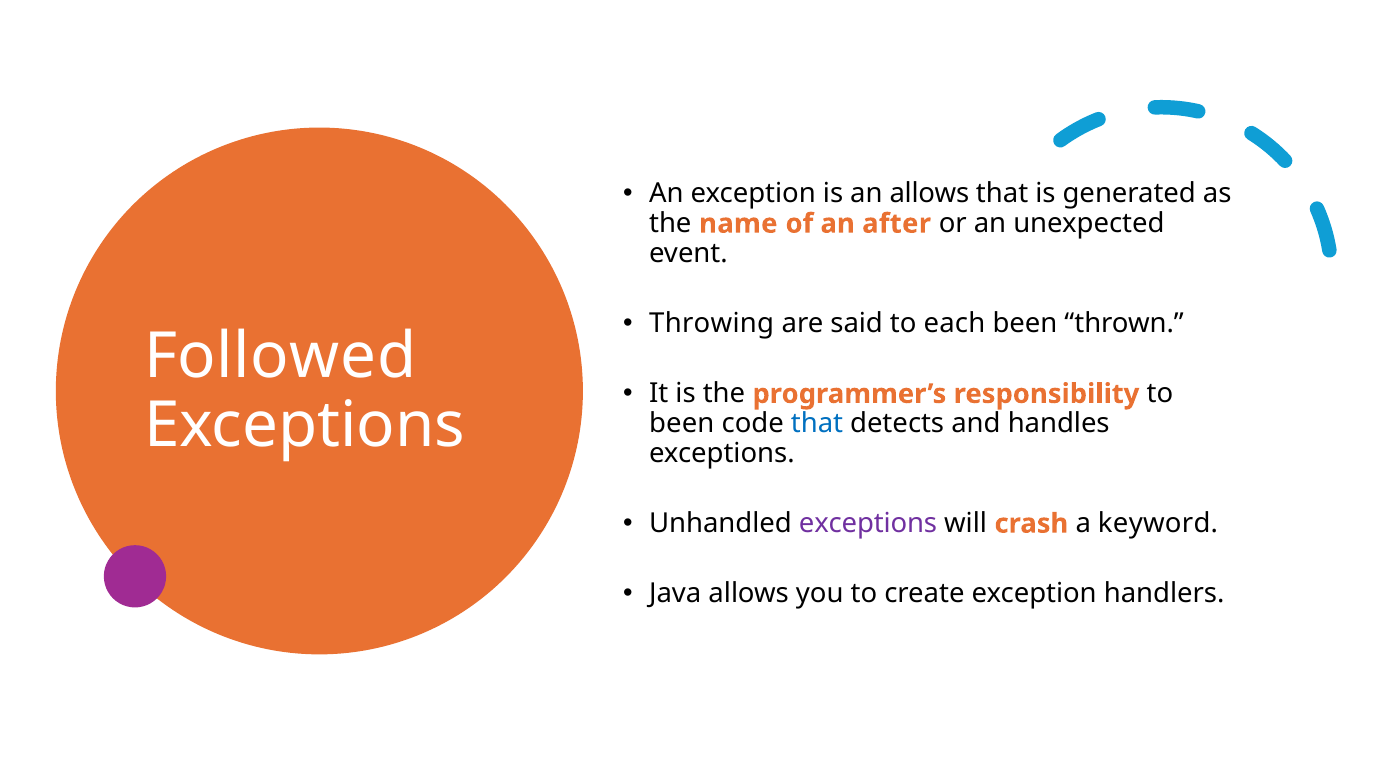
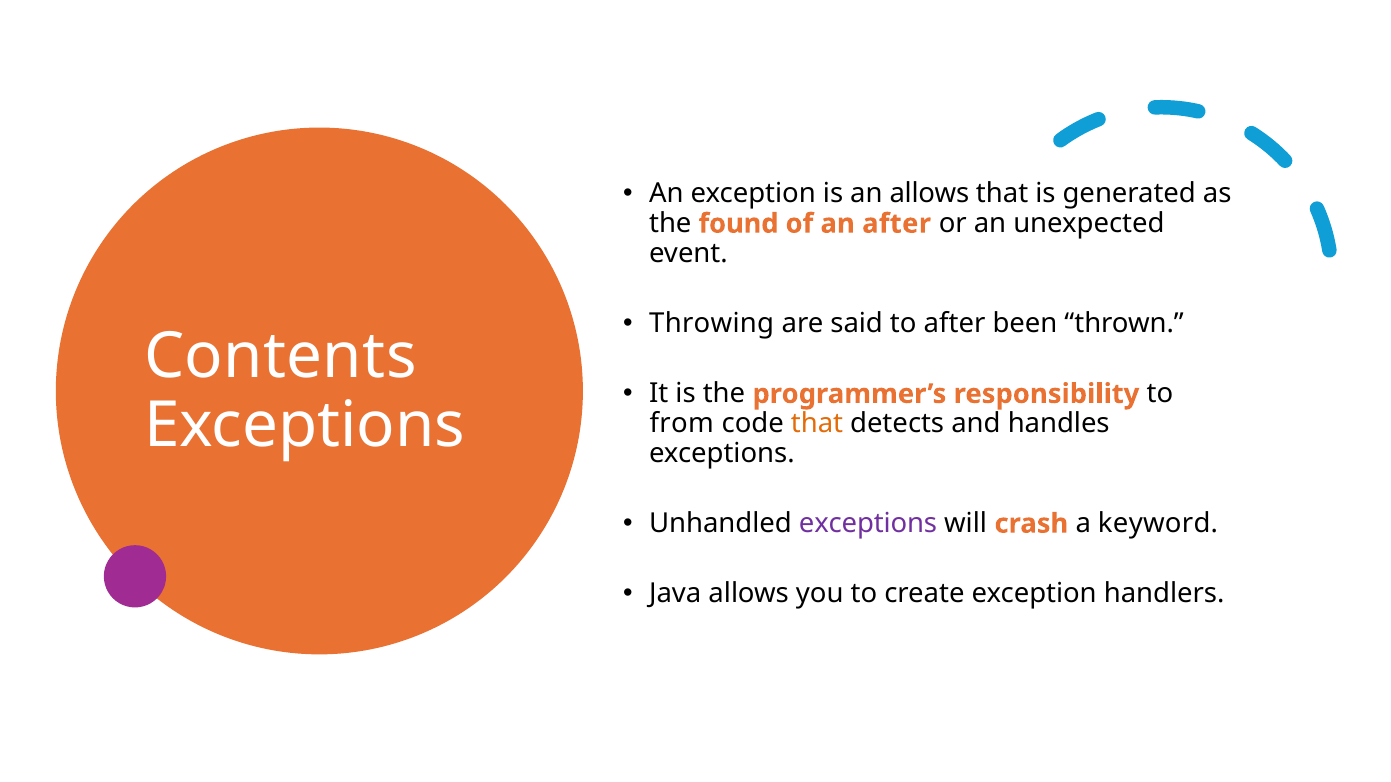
name: name -> found (739, 224)
to each: each -> after (955, 324)
Followed: Followed -> Contents (280, 356)
been: been -> from (682, 424)
that colour: blue -> orange (817, 424)
